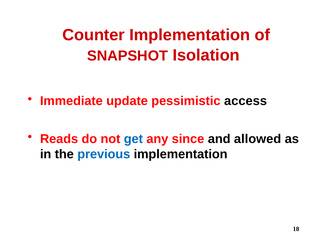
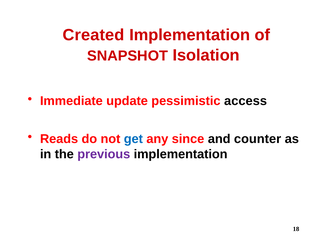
Counter: Counter -> Created (93, 35)
allowed: allowed -> counter (258, 139)
previous colour: blue -> purple (104, 154)
